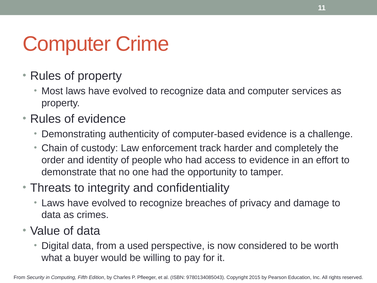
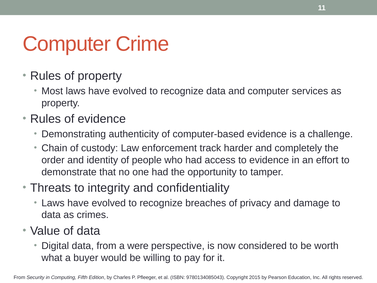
used: used -> were (138, 246)
